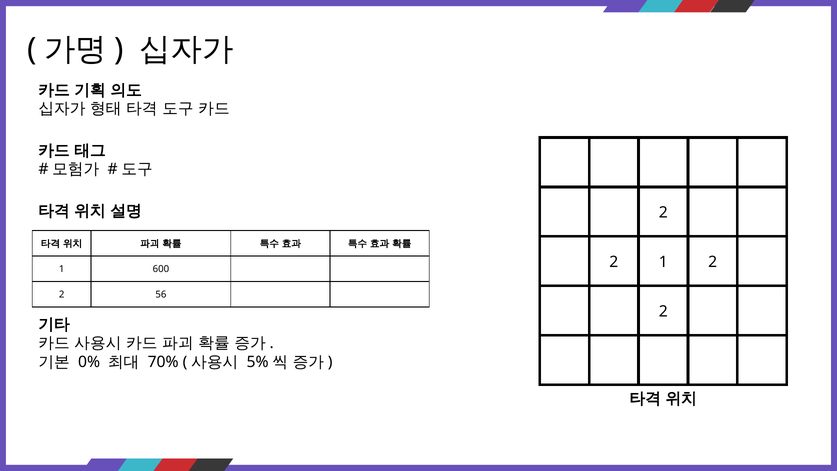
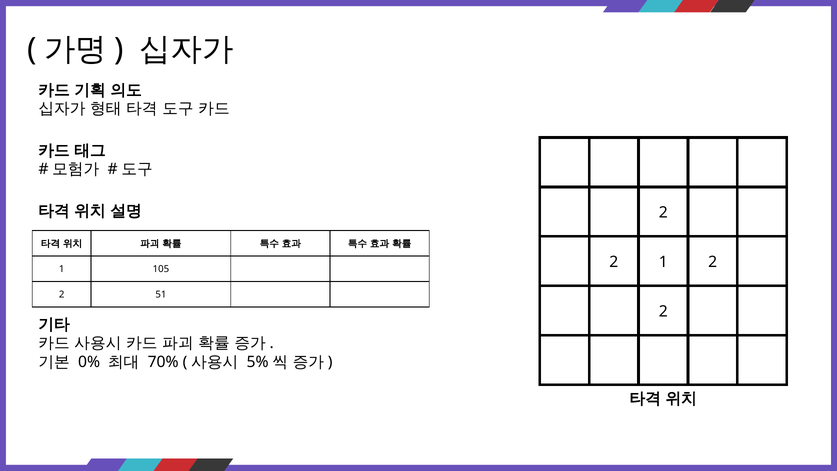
600: 600 -> 105 (161, 269)
56: 56 -> 51 (161, 295)
